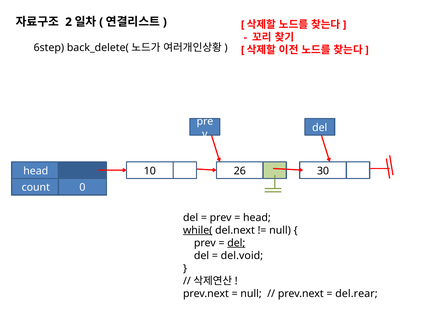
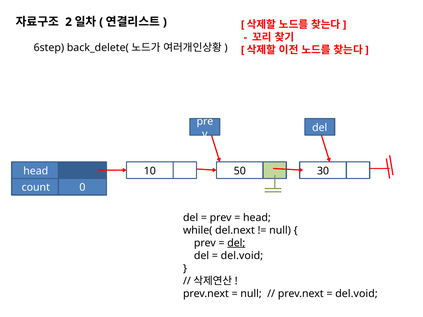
26: 26 -> 50 (240, 171)
while( underline: present -> none (198, 230)
del.rear: del.rear -> del.void (356, 294)
